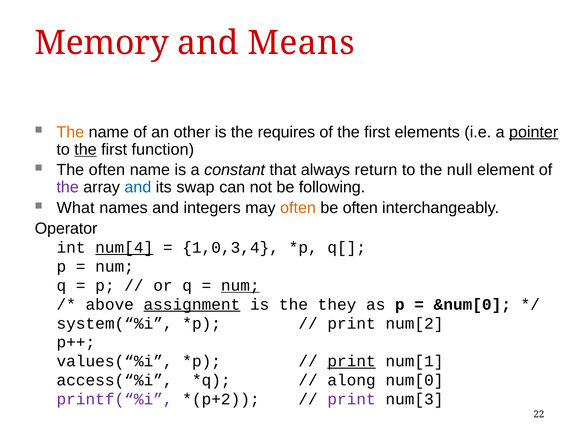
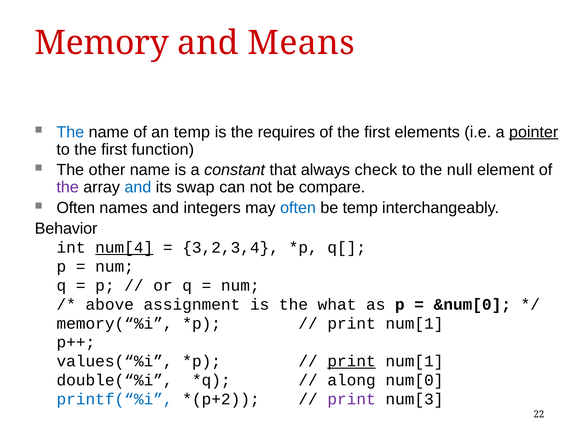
The colour: orange -> blue (70, 132)
an other: other -> temp (192, 132)
the underline: present -> none (85, 149)
The often: often -> other (107, 170)
return: return -> check (376, 170)
following: following -> compare (332, 187)
What: What -> Often (76, 208)
often colour: orange -> blue (298, 208)
be often: often -> temp (360, 208)
Operator: Operator -> Behavior (66, 229)
1,0,3,4: 1,0,3,4 -> 3,2,3,4 (231, 248)
num underline: present -> none (240, 286)
assignment underline: present -> none (192, 305)
they: they -> what (337, 305)
system(“%i: system(“%i -> memory(“%i (115, 324)
num[2: num[2 -> num[1 (414, 324)
access(“%i: access(“%i -> double(“%i (115, 381)
printf(“%i colour: purple -> blue (115, 400)
